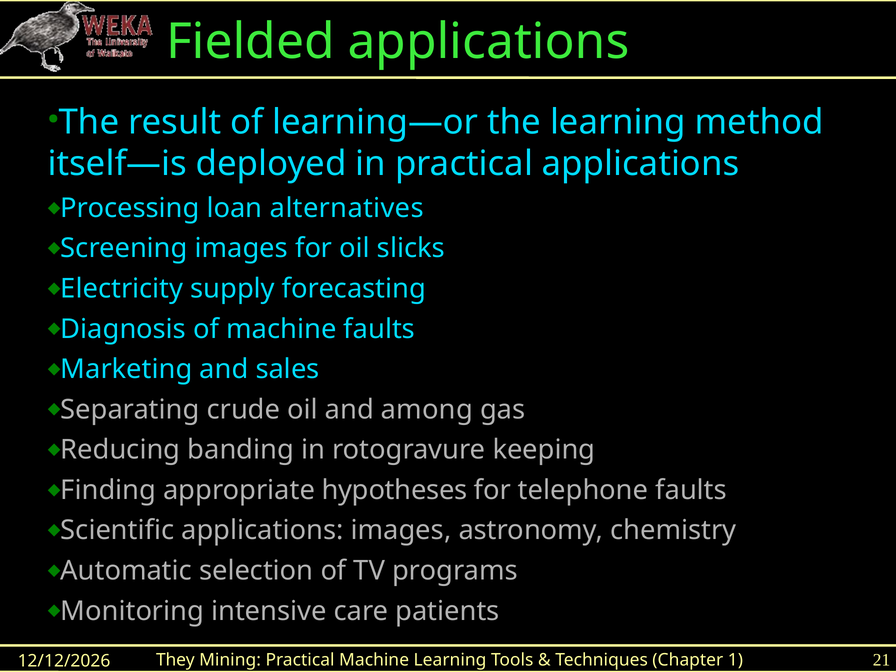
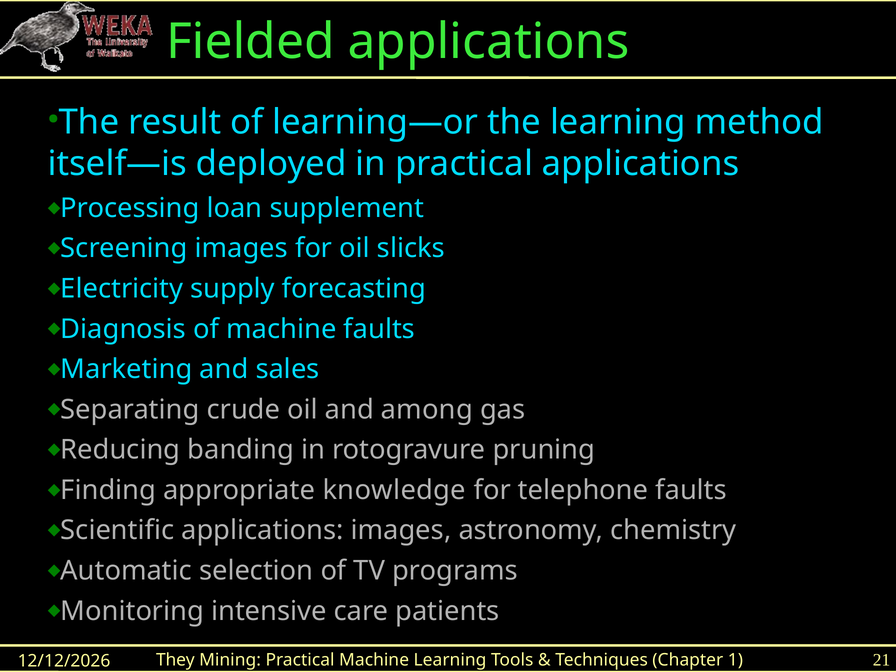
alternatives: alternatives -> supplement (347, 208)
keeping: keeping -> pruning (544, 450)
hypotheses: hypotheses -> knowledge (394, 490)
